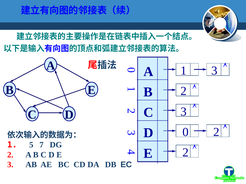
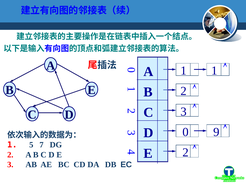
1 3: 3 -> 1 (214, 71)
0 2: 2 -> 9 (216, 132)
